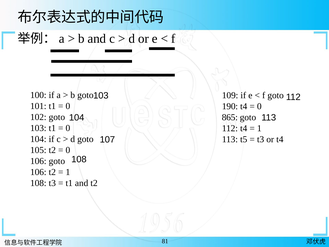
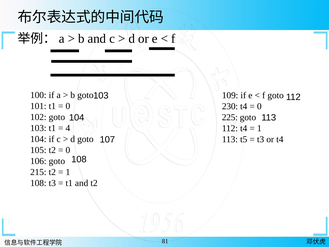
190: 190 -> 230 (230, 106)
865: 865 -> 225 (230, 117)
0: 0 -> 4 (68, 128)
106: 106 -> 215 (38, 172)
